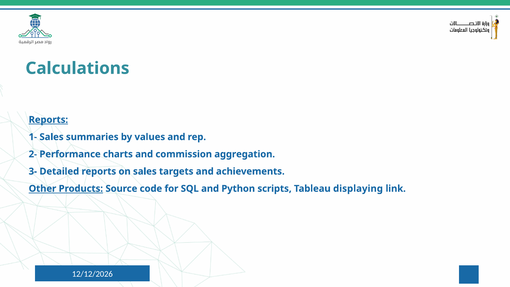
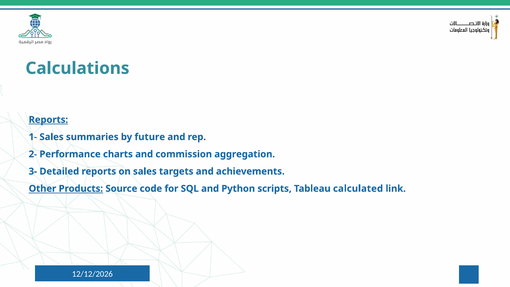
values: values -> future (150, 137)
displaying: displaying -> calculated (358, 189)
